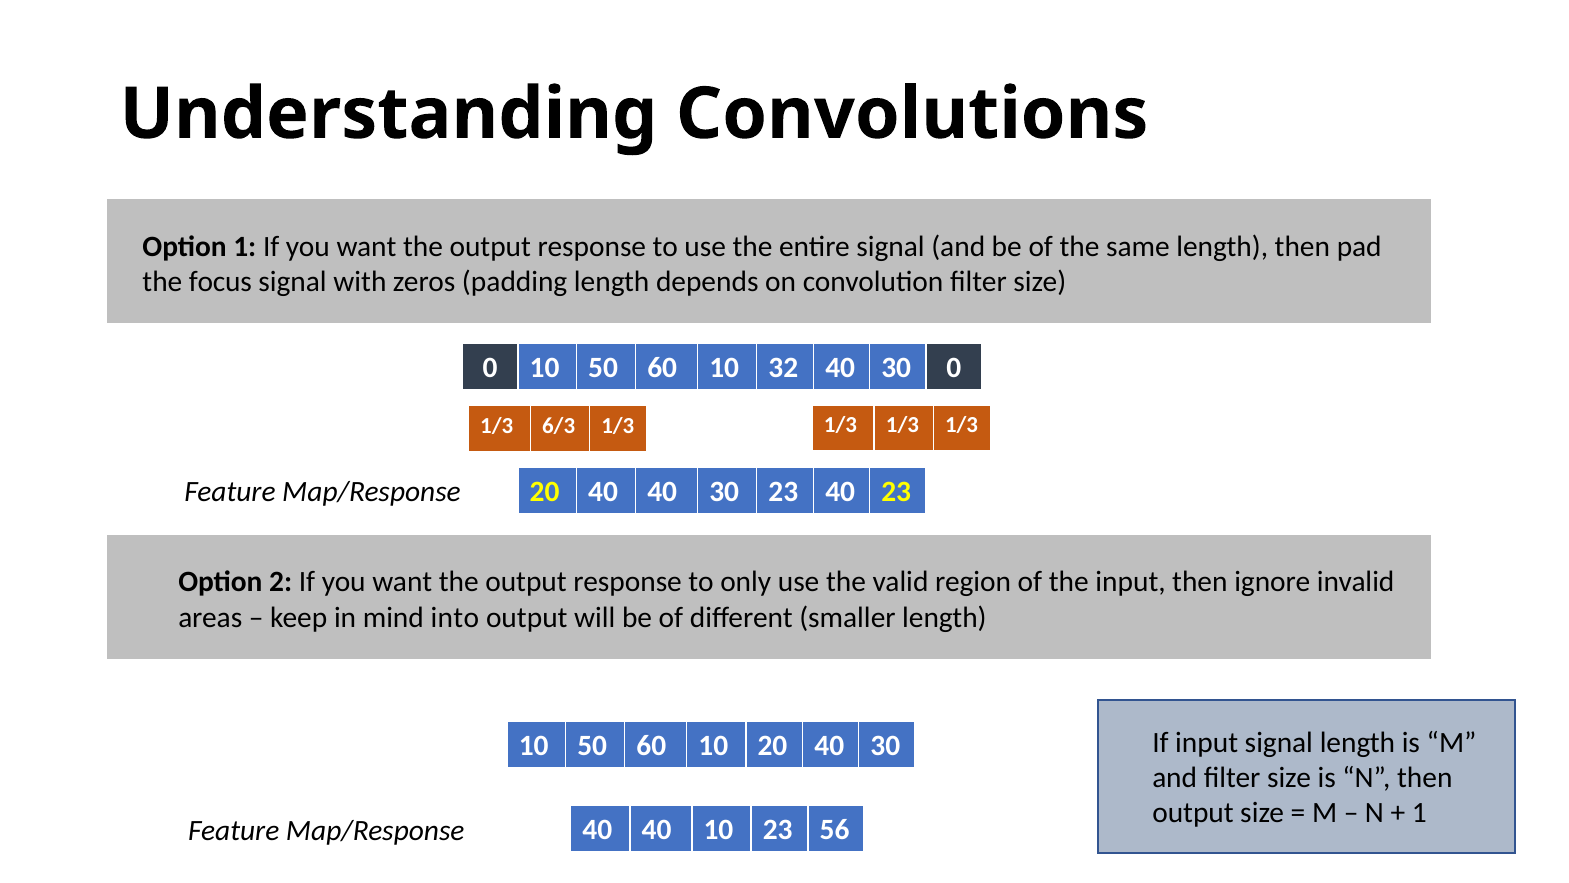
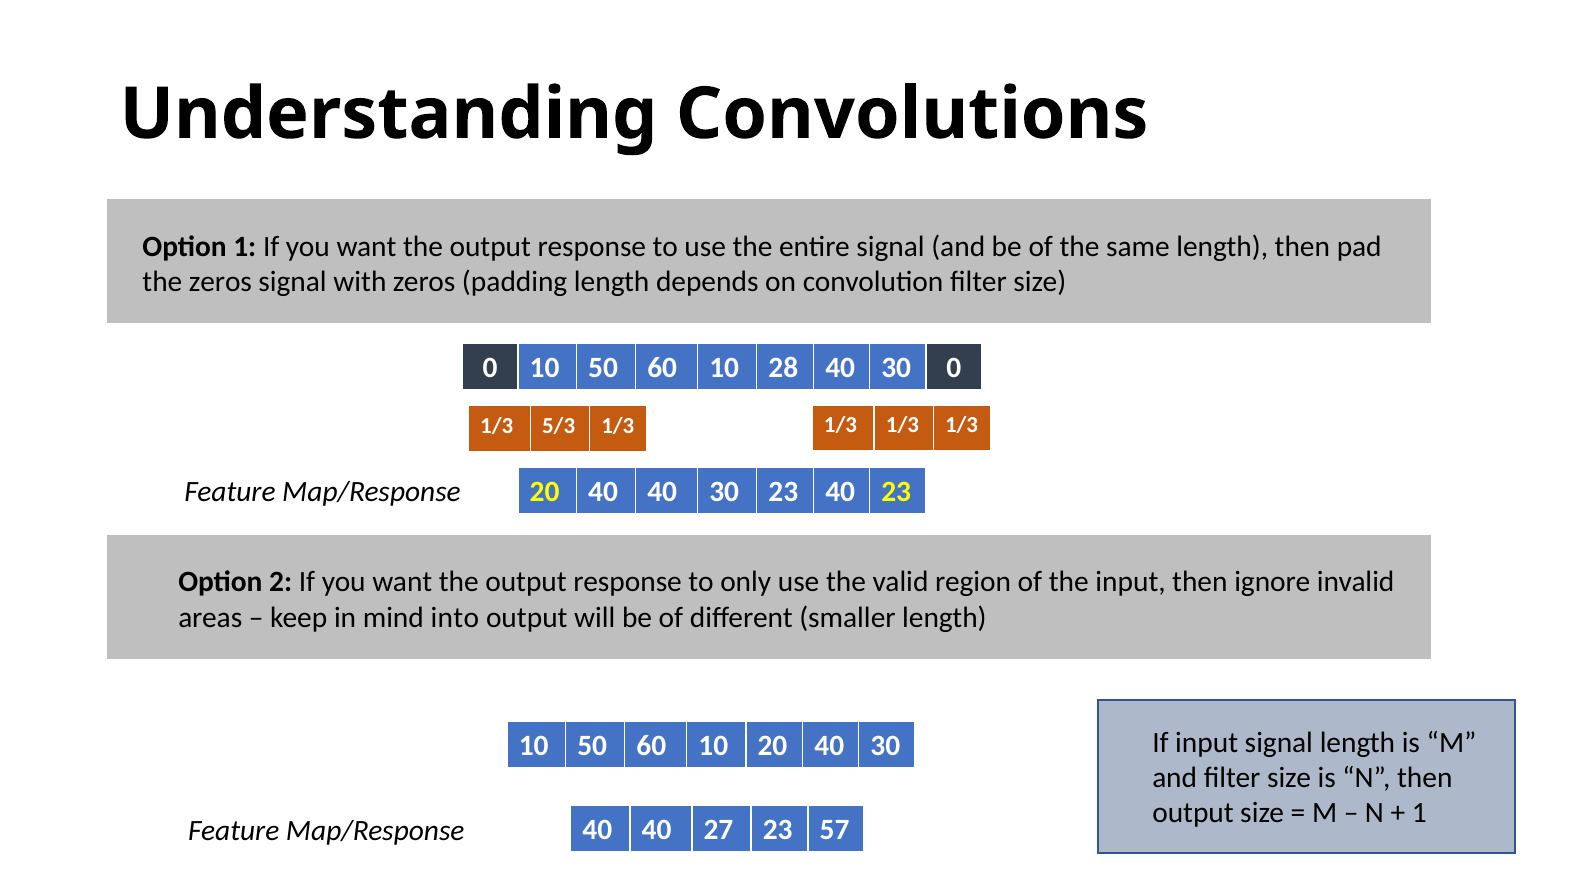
the focus: focus -> zeros (220, 282)
32: 32 -> 28 (783, 367)
6/3: 6/3 -> 5/3 (559, 425)
40 10: 10 -> 27 (718, 830)
56: 56 -> 57 (835, 830)
